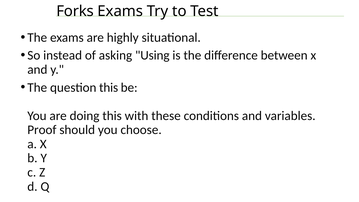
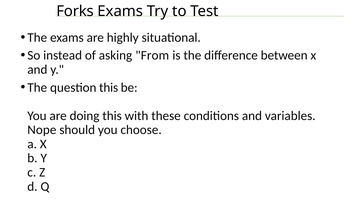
Using: Using -> From (152, 55)
Proof: Proof -> Nope (42, 130)
